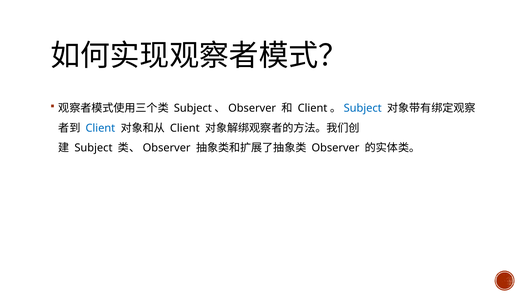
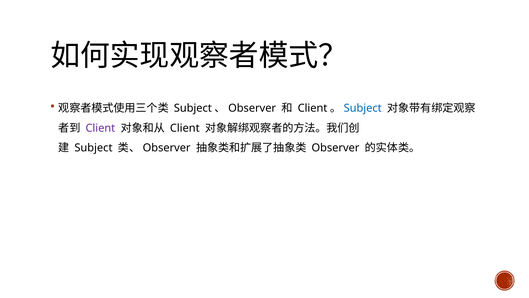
Client colour: blue -> purple (100, 128)
